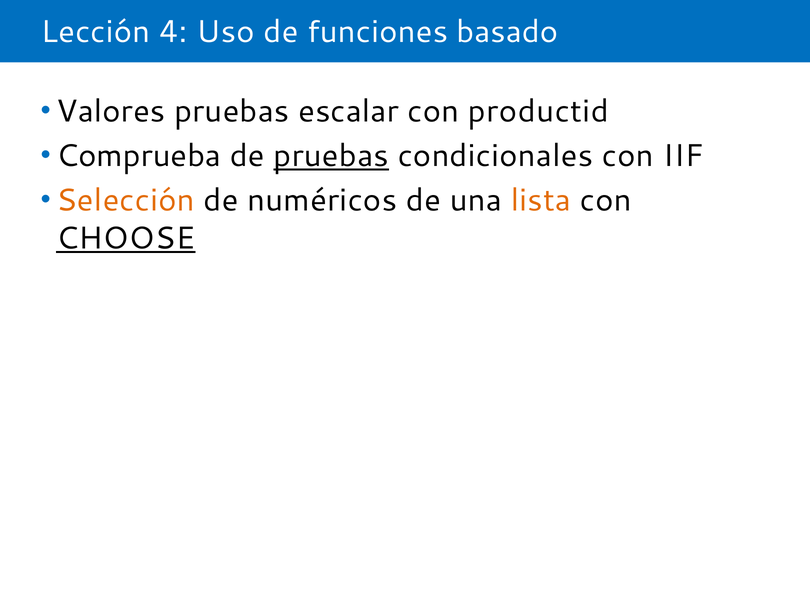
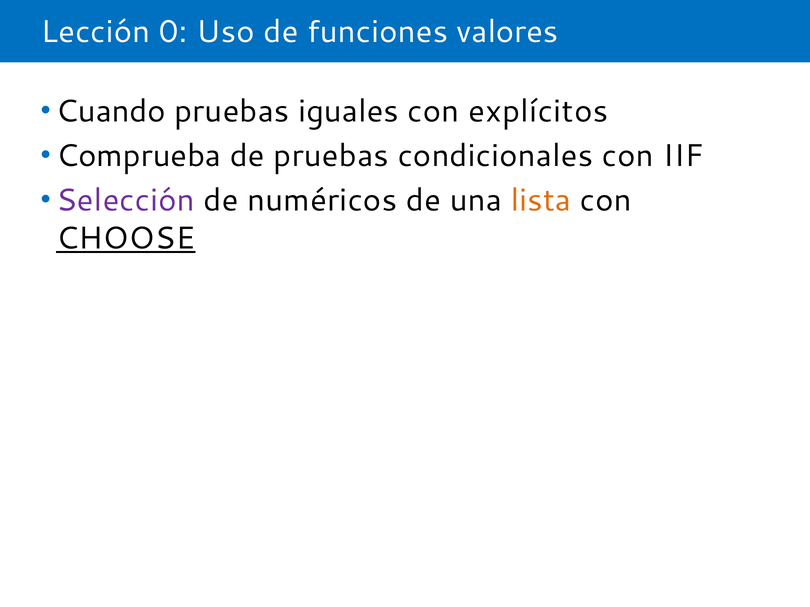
4: 4 -> 0 (173, 32)
basado: basado -> valores (507, 32)
Valores: Valores -> Cuando (111, 112)
escalar: escalar -> iguales (349, 112)
productid: productid -> explícitos (538, 112)
pruebas underline: present -> none (331, 156)
Selección colour: orange -> purple (125, 201)
